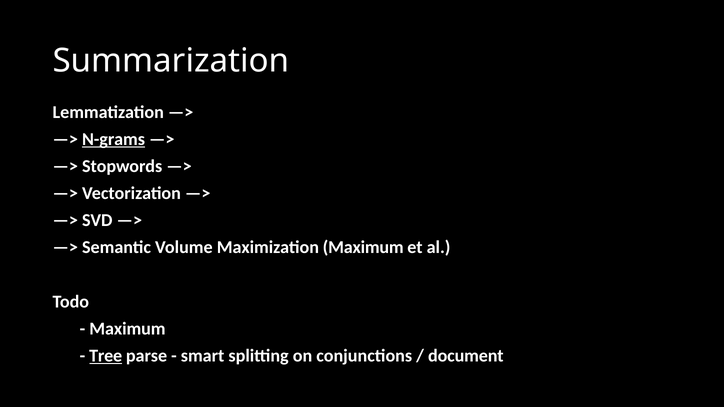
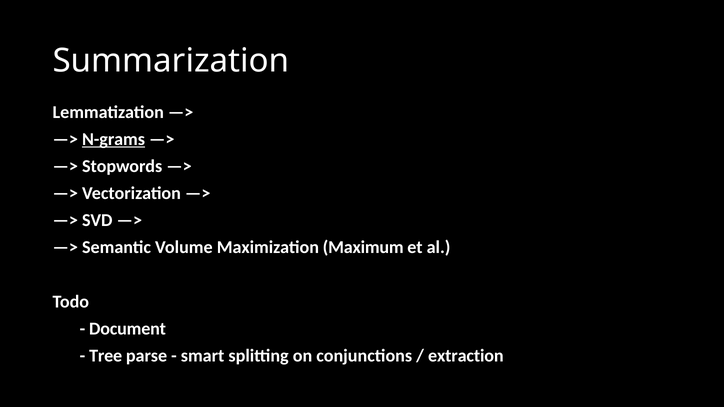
Maximum: Maximum -> Document (128, 329)
Tree underline: present -> none (106, 356)
document: document -> extraction (466, 356)
